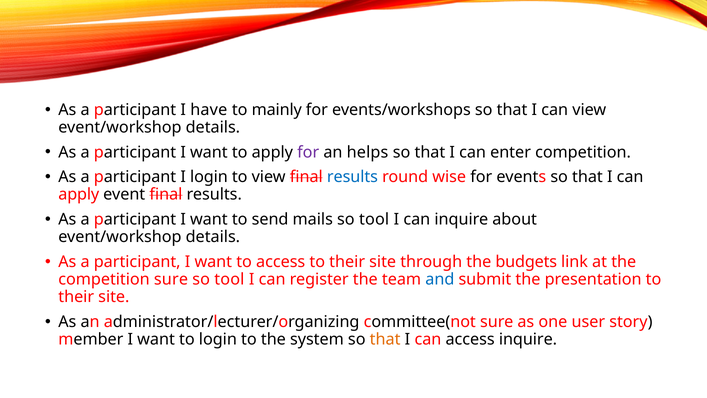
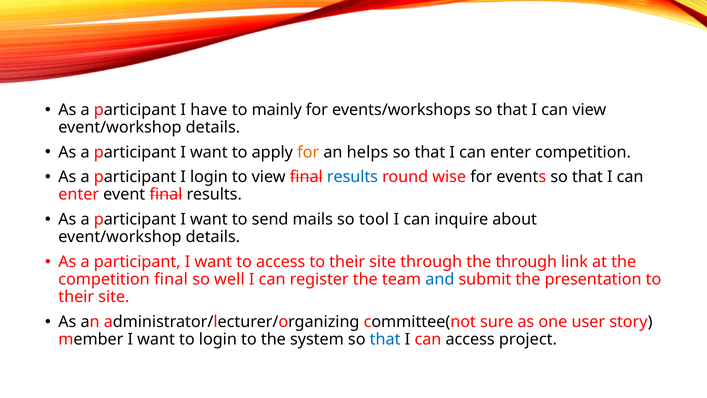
for colour: purple -> orange (308, 152)
apply: apply -> enter (79, 194)
the budgets: budgets -> through (526, 262)
competition sure: sure -> final (171, 279)
tool: tool -> well (229, 279)
that colour: orange -> blue (385, 339)
access inquire: inquire -> project (528, 339)
